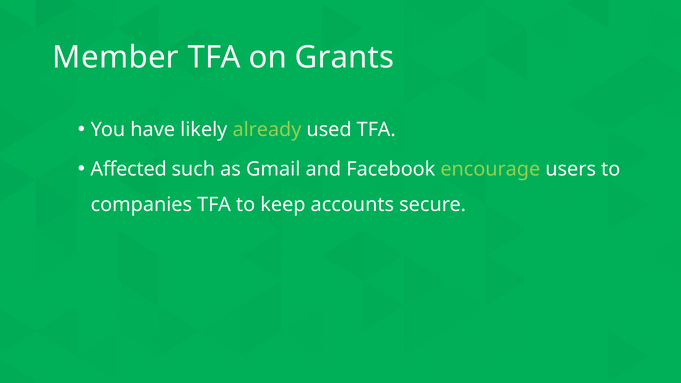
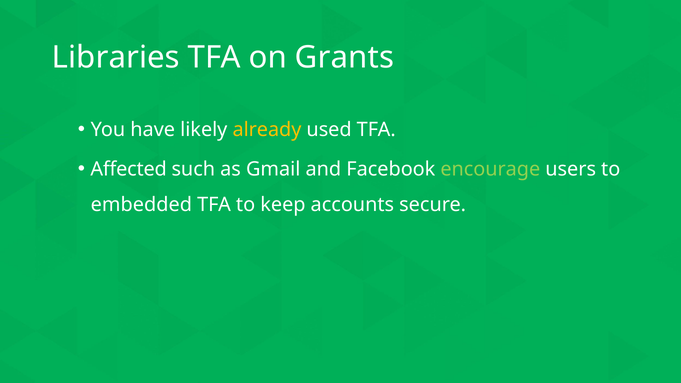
Member: Member -> Libraries (116, 57)
already colour: light green -> yellow (267, 130)
companies: companies -> embedded (141, 205)
